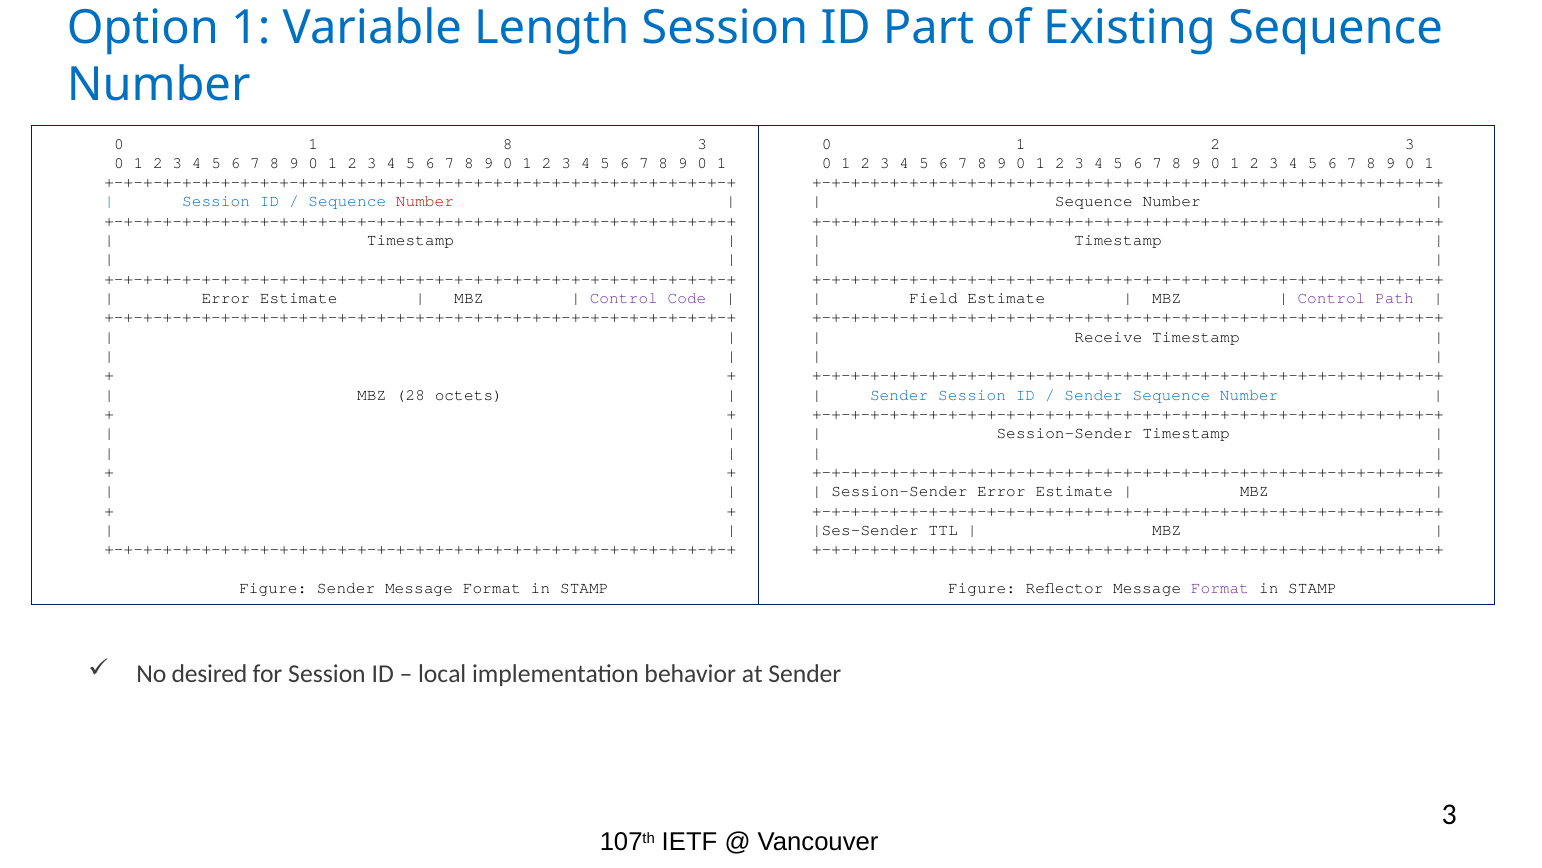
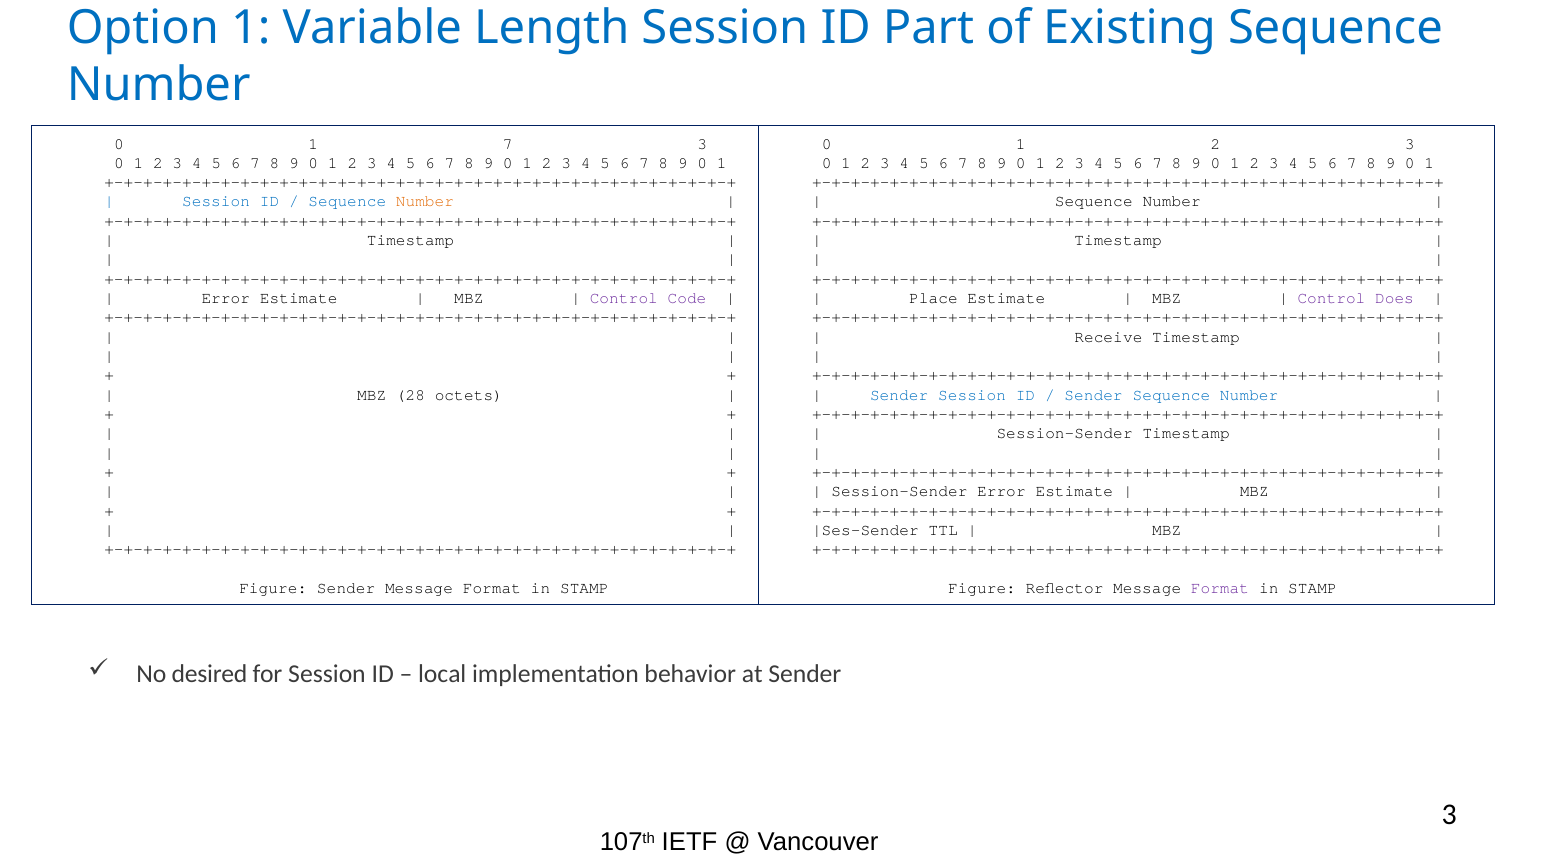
1 8: 8 -> 7 (508, 144)
Number colour: red -> orange (425, 202)
Field: Field -> Place (933, 298)
Path: Path -> Does (1395, 298)
